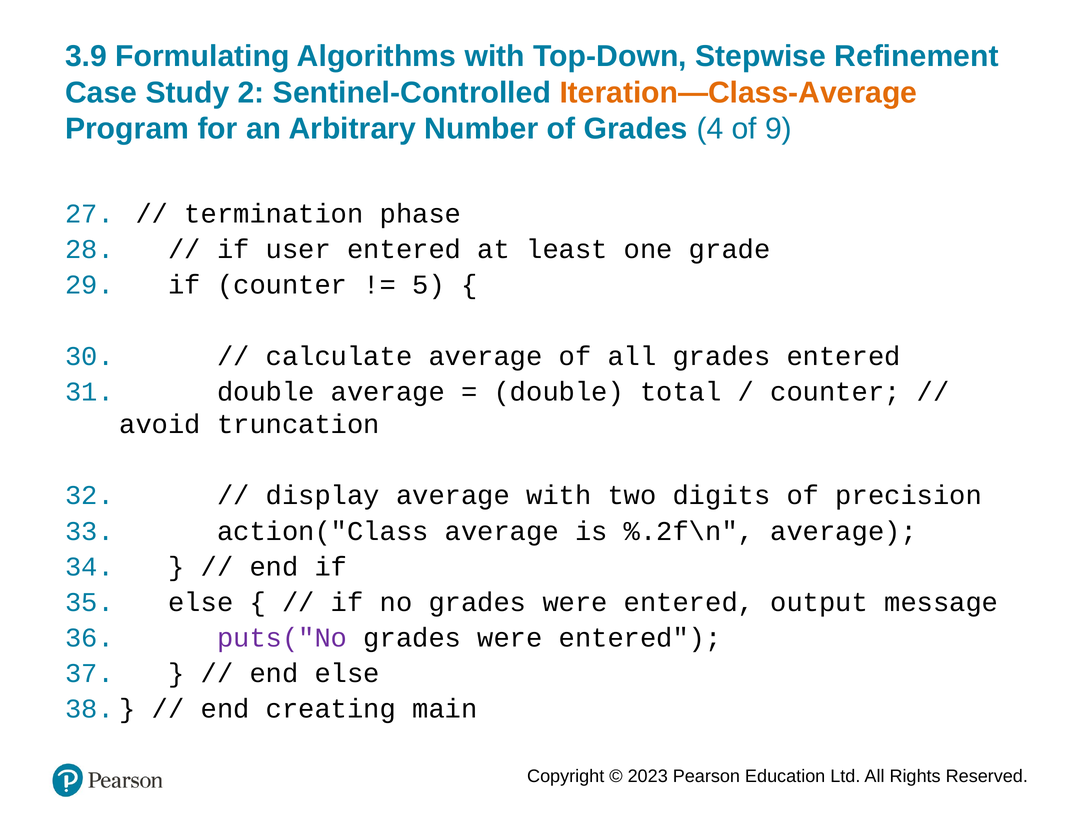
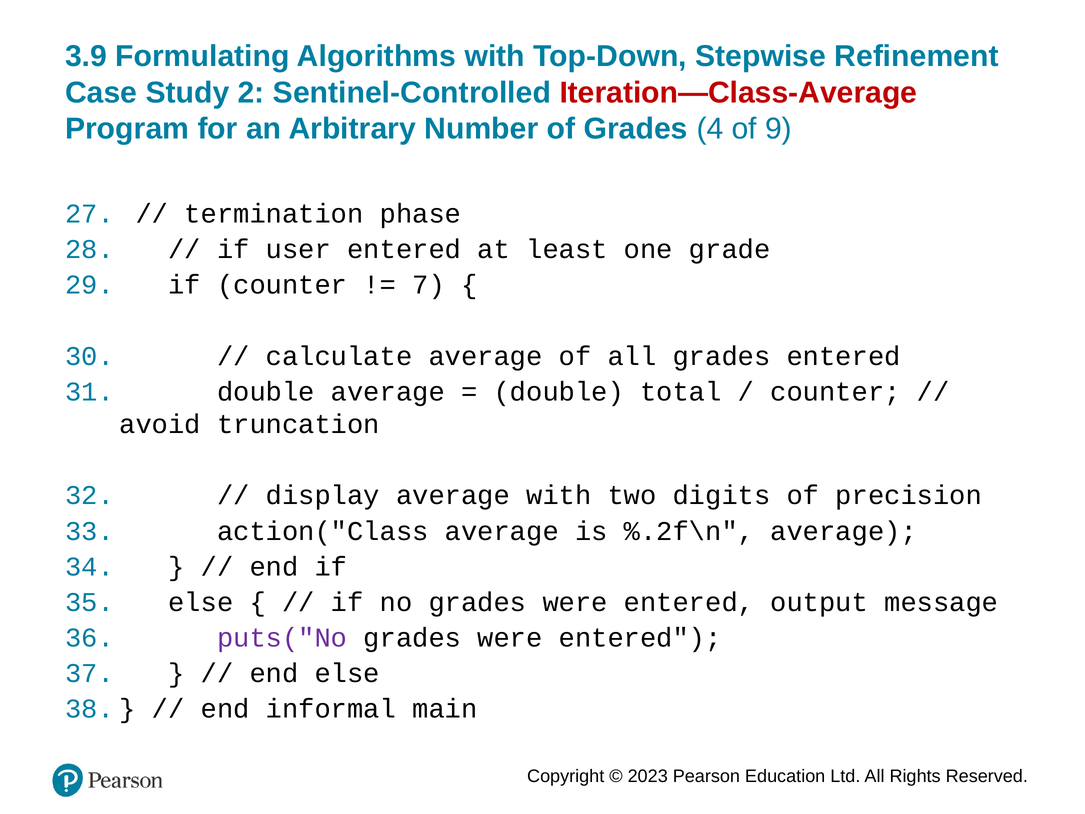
Iteration—Class-Average colour: orange -> red (738, 93)
5: 5 -> 7 (429, 285)
creating: creating -> informal (331, 709)
